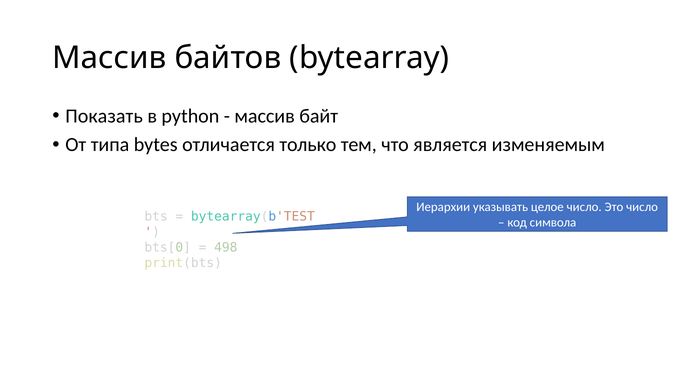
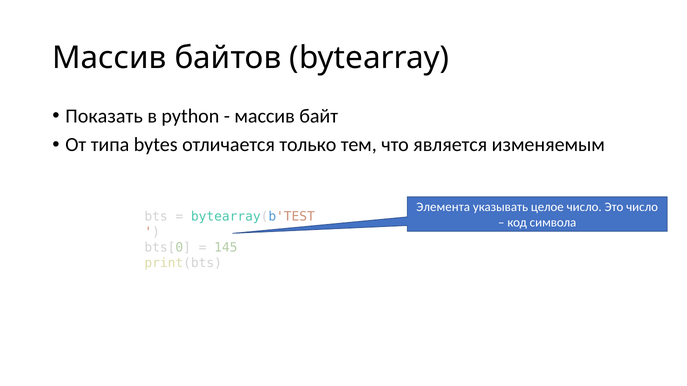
Иерархии: Иерархии -> Элемента (443, 207)
498: 498 -> 145 (226, 248)
